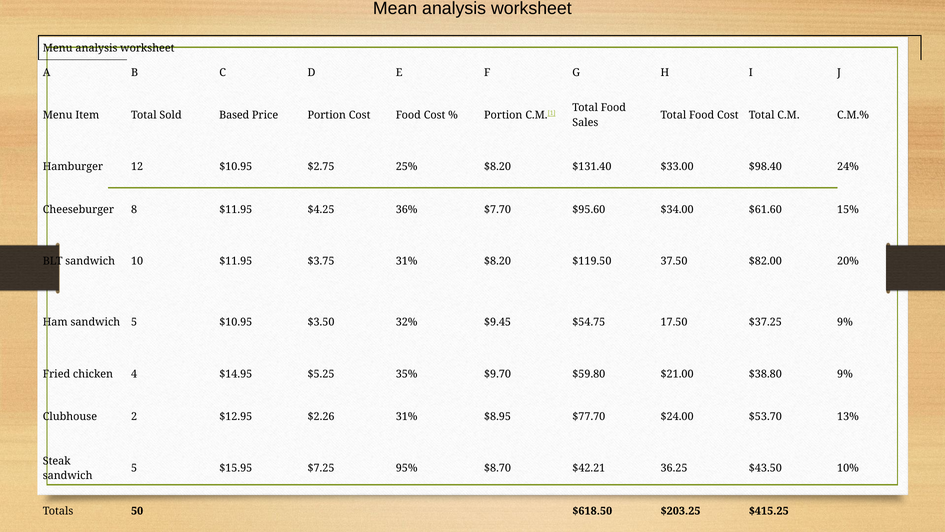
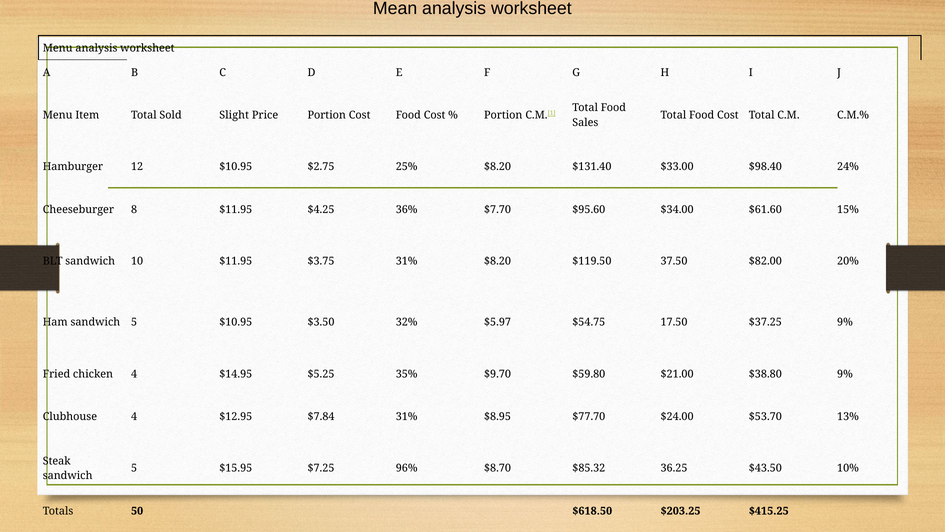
Based: Based -> Slight (234, 115)
$9.45: $9.45 -> $5.97 (498, 322)
Clubhouse 2: 2 -> 4 (134, 416)
$2.26: $2.26 -> $7.84 (321, 416)
95%: 95% -> 96% (407, 468)
$42.21: $42.21 -> $85.32 (589, 468)
